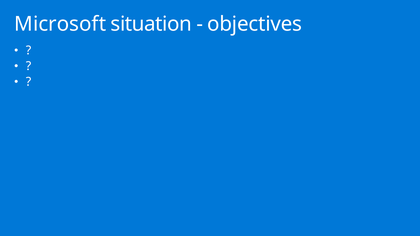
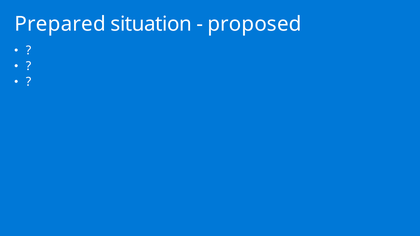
Microsoft: Microsoft -> Prepared (60, 24)
objectives: objectives -> proposed (254, 24)
